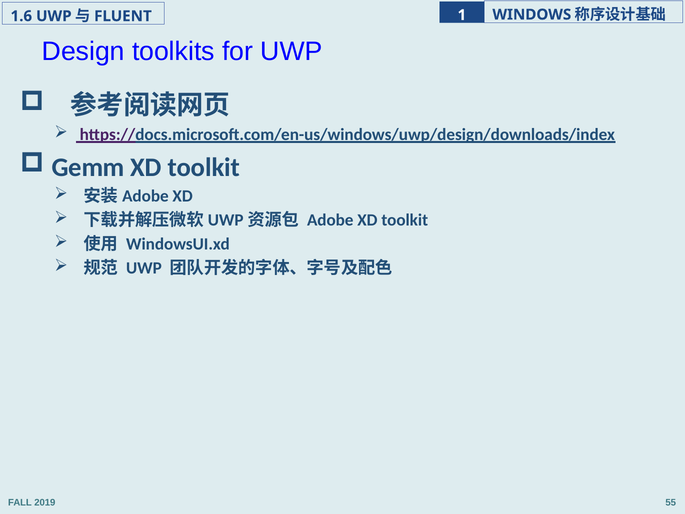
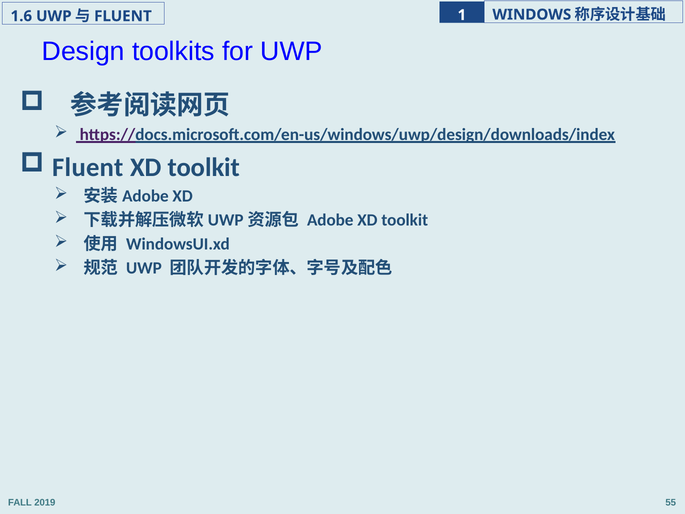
Gemm: Gemm -> Fluent (88, 167)
